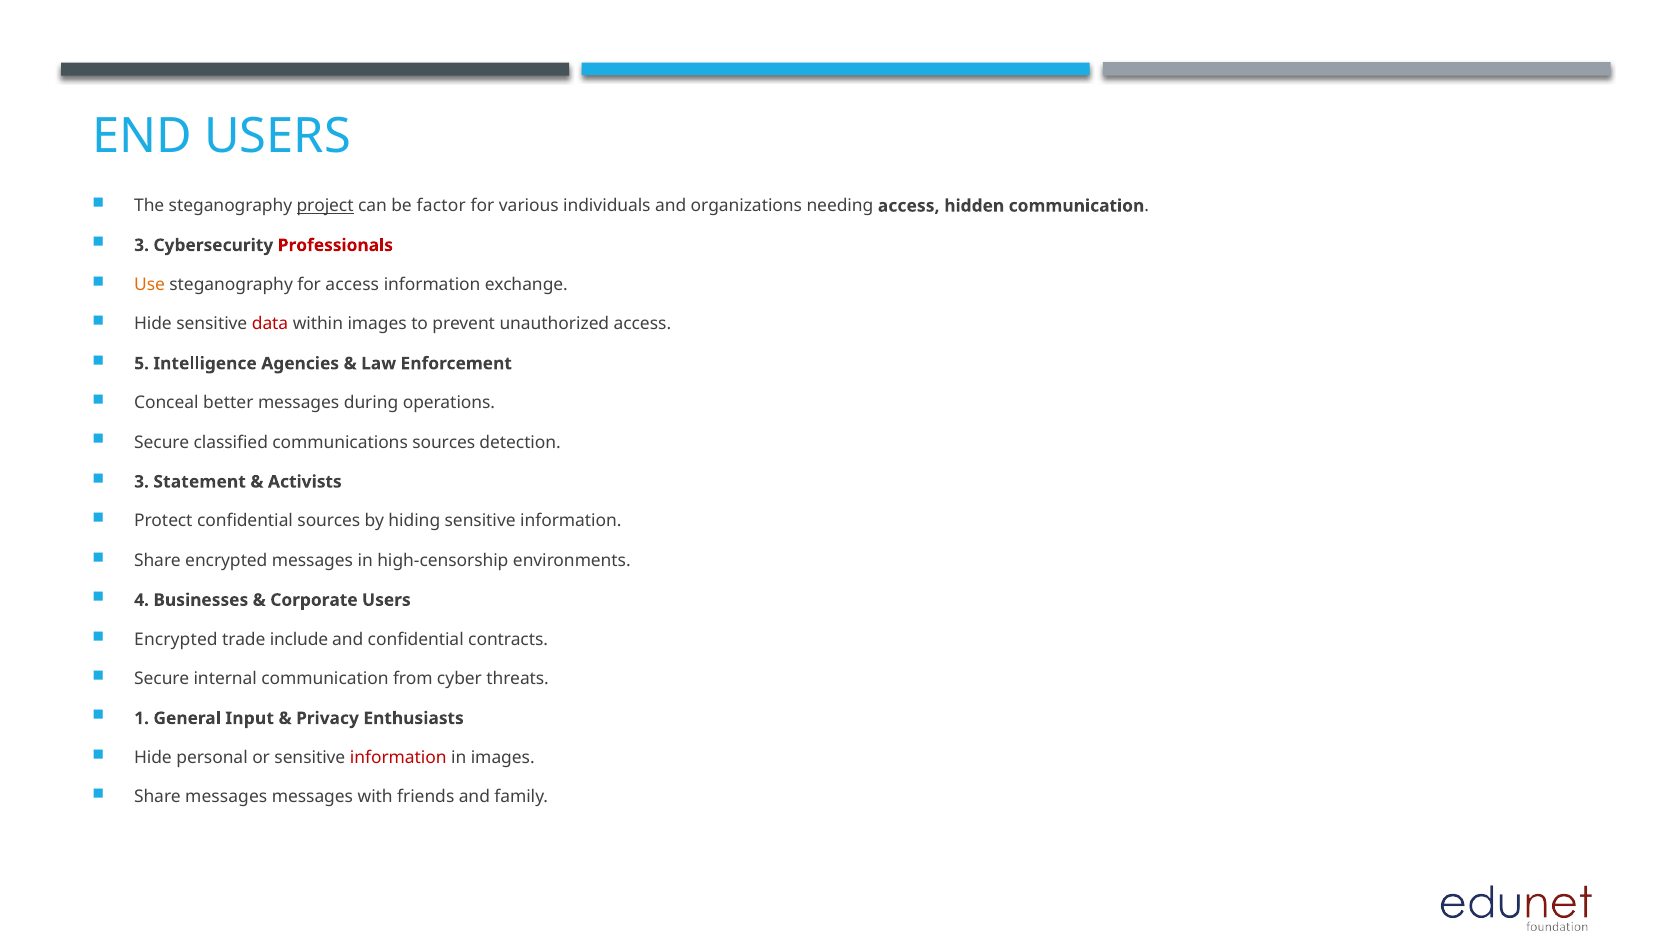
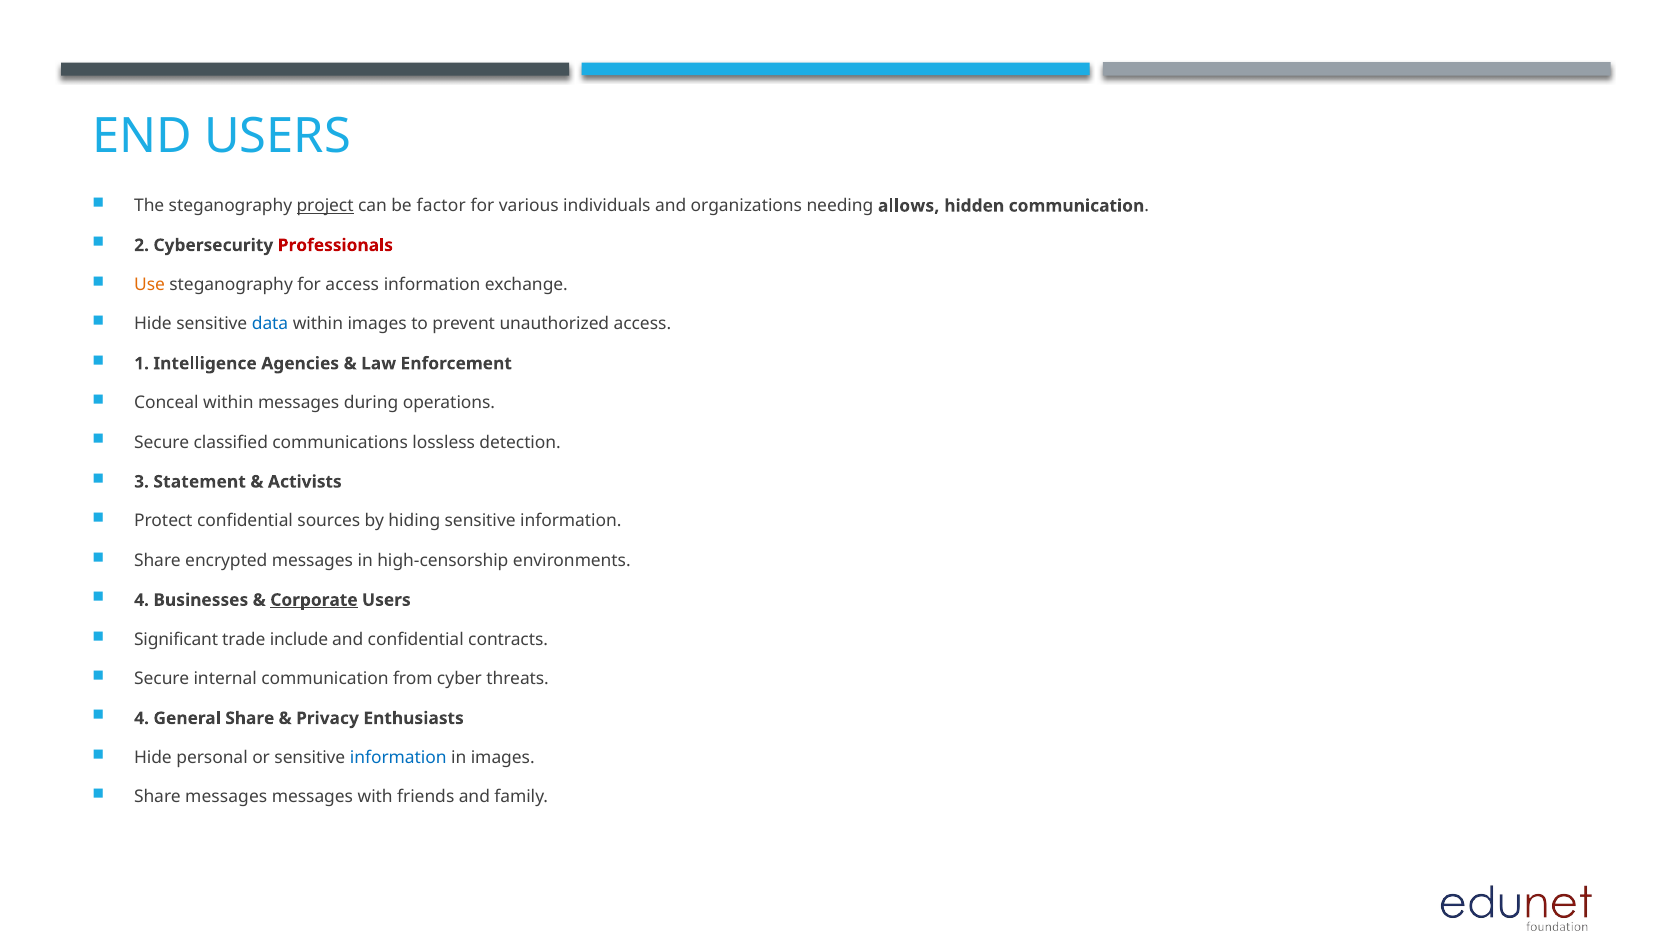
needing access: access -> allows (909, 206)
3: 3 -> 2 (142, 245)
data colour: red -> blue (270, 324)
5: 5 -> 1 (142, 363)
Conceal better: better -> within (228, 403)
communications sources: sources -> lossless (444, 442)
Corporate underline: none -> present (314, 600)
Encrypted: Encrypted -> Significant (176, 639)
1: 1 -> 4 (142, 718)
General Input: Input -> Share (250, 718)
information colour: red -> blue (398, 757)
